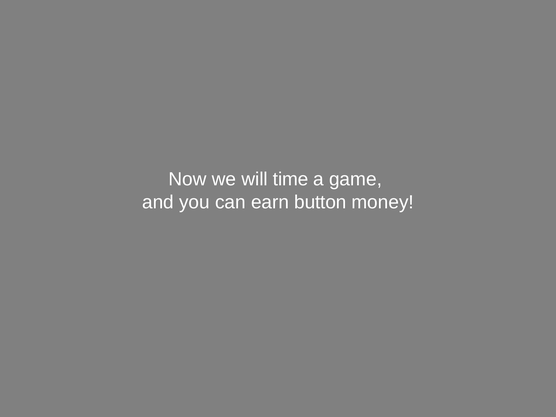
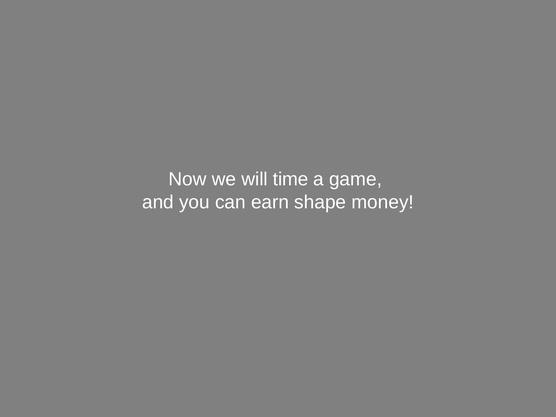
button: button -> shape (320, 202)
